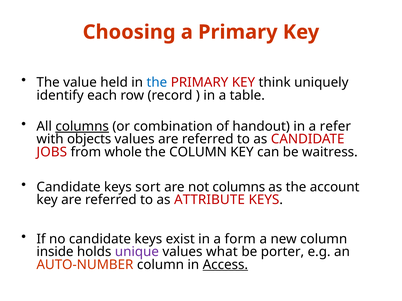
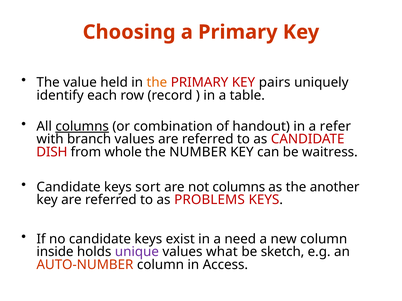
the colour: blue -> orange (157, 83)
think: think -> pairs (275, 83)
objects: objects -> branch (89, 139)
JOBS: JOBS -> DISH (52, 152)
the COLUMN: COLUMN -> NUMBER (198, 152)
account: account -> another (335, 187)
ATTRIBUTE: ATTRIBUTE -> PROBLEMS (210, 200)
form: form -> need (240, 239)
porter: porter -> sketch (283, 252)
Access underline: present -> none (225, 265)
